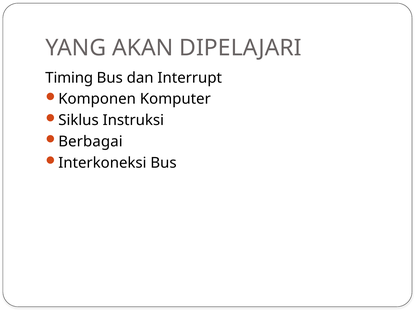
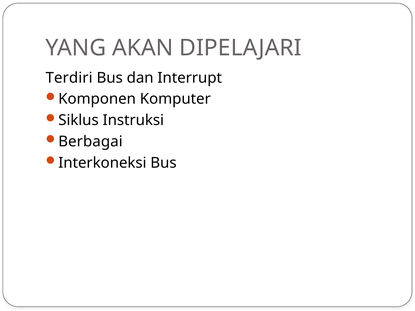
Timing: Timing -> Terdiri (69, 78)
